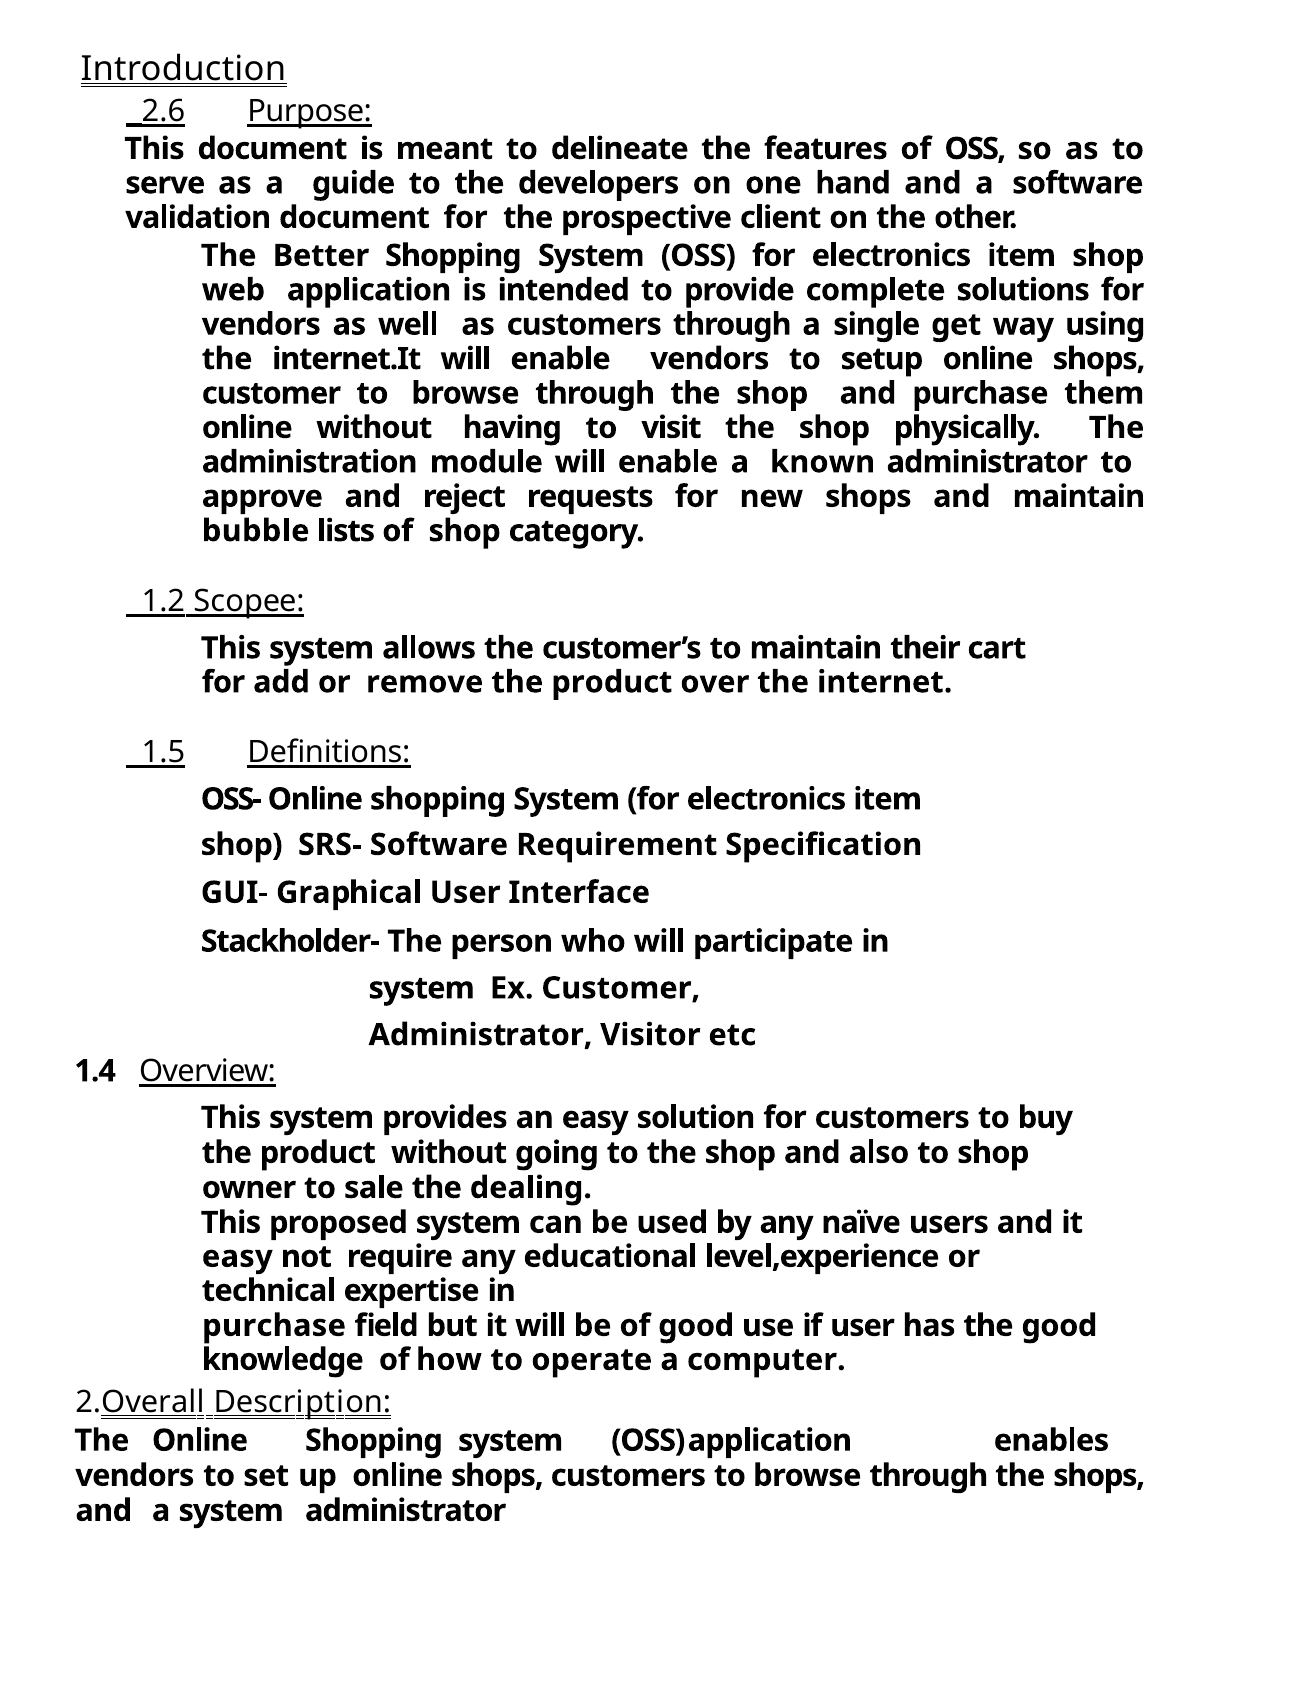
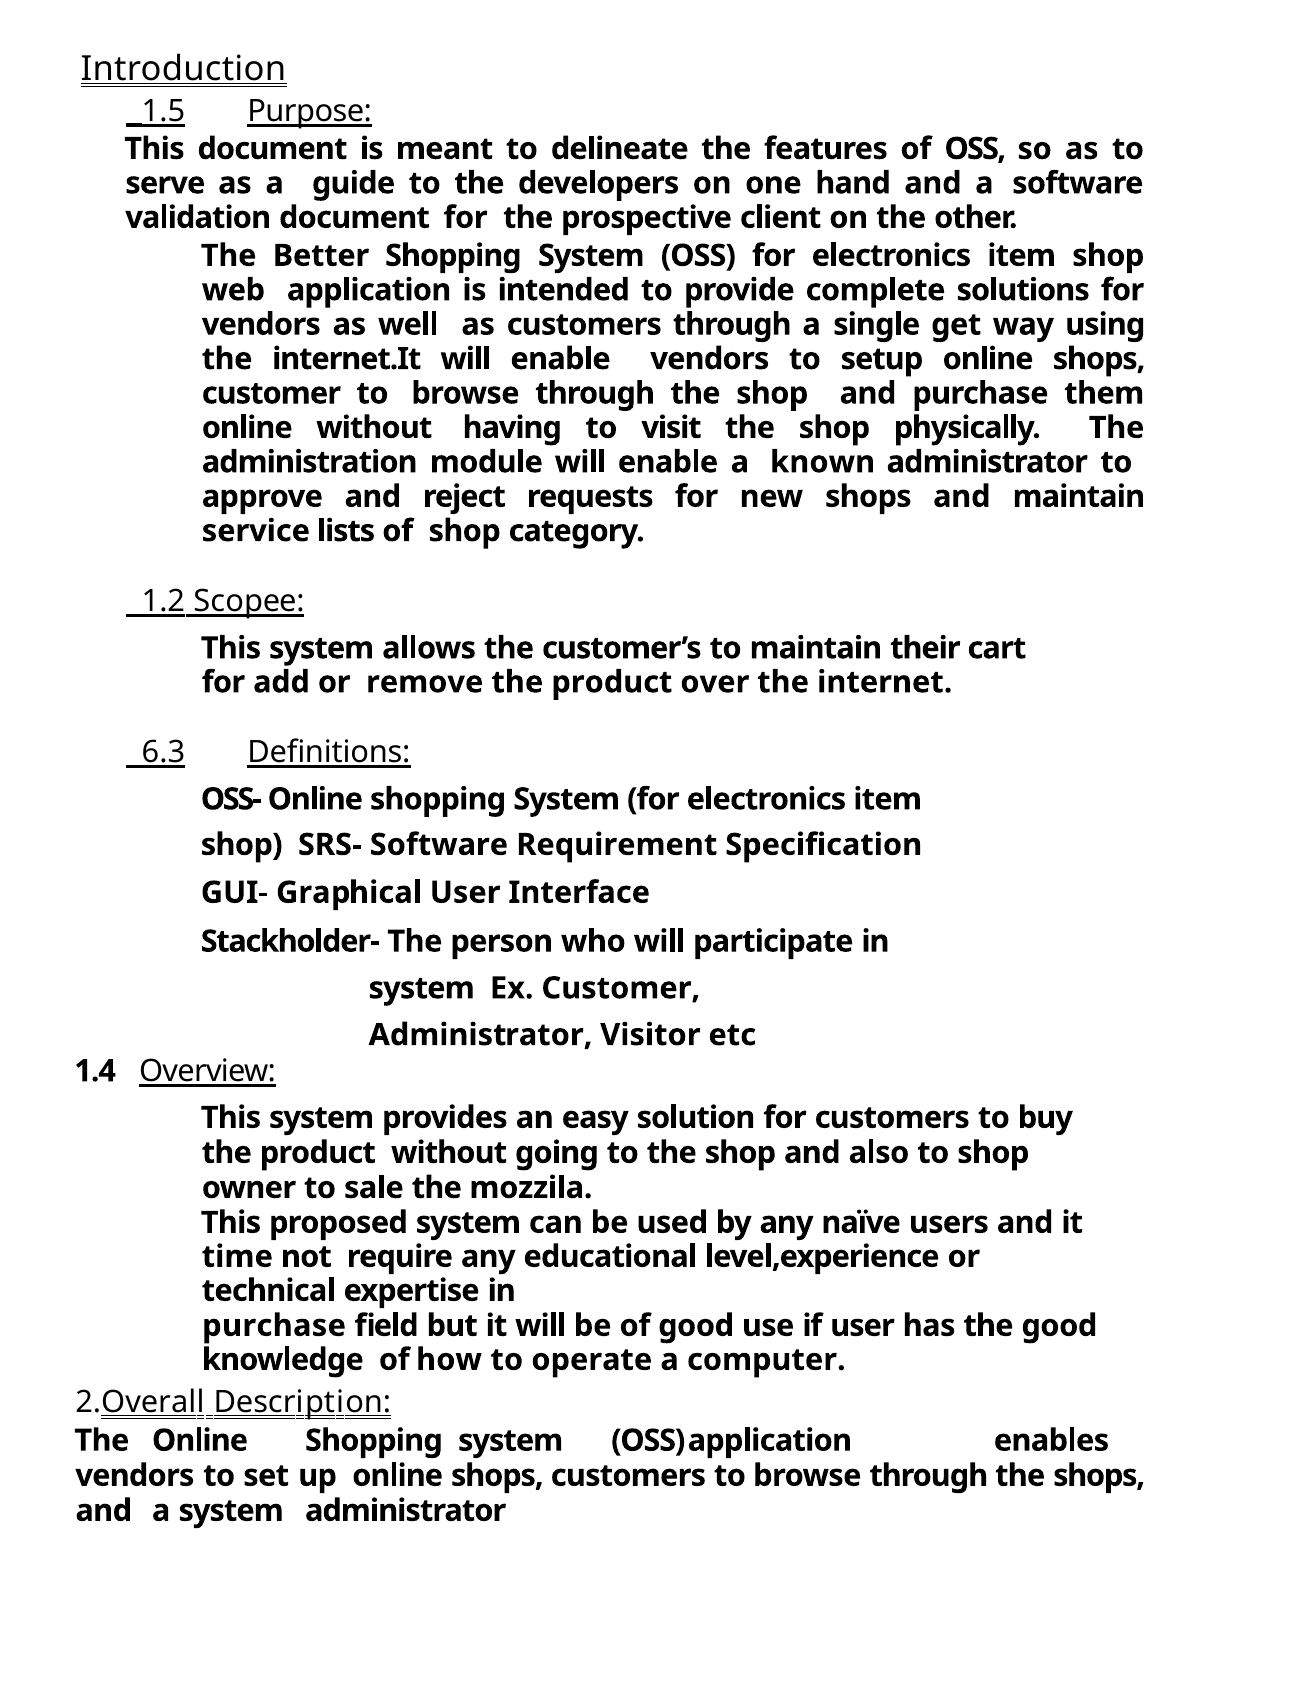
2.6: 2.6 -> 1.5 (163, 111)
bubble: bubble -> service (256, 531)
1.5: 1.5 -> 6.3 (163, 753)
dealing: dealing -> mozzila (531, 1188)
easy: easy -> time (237, 1256)
